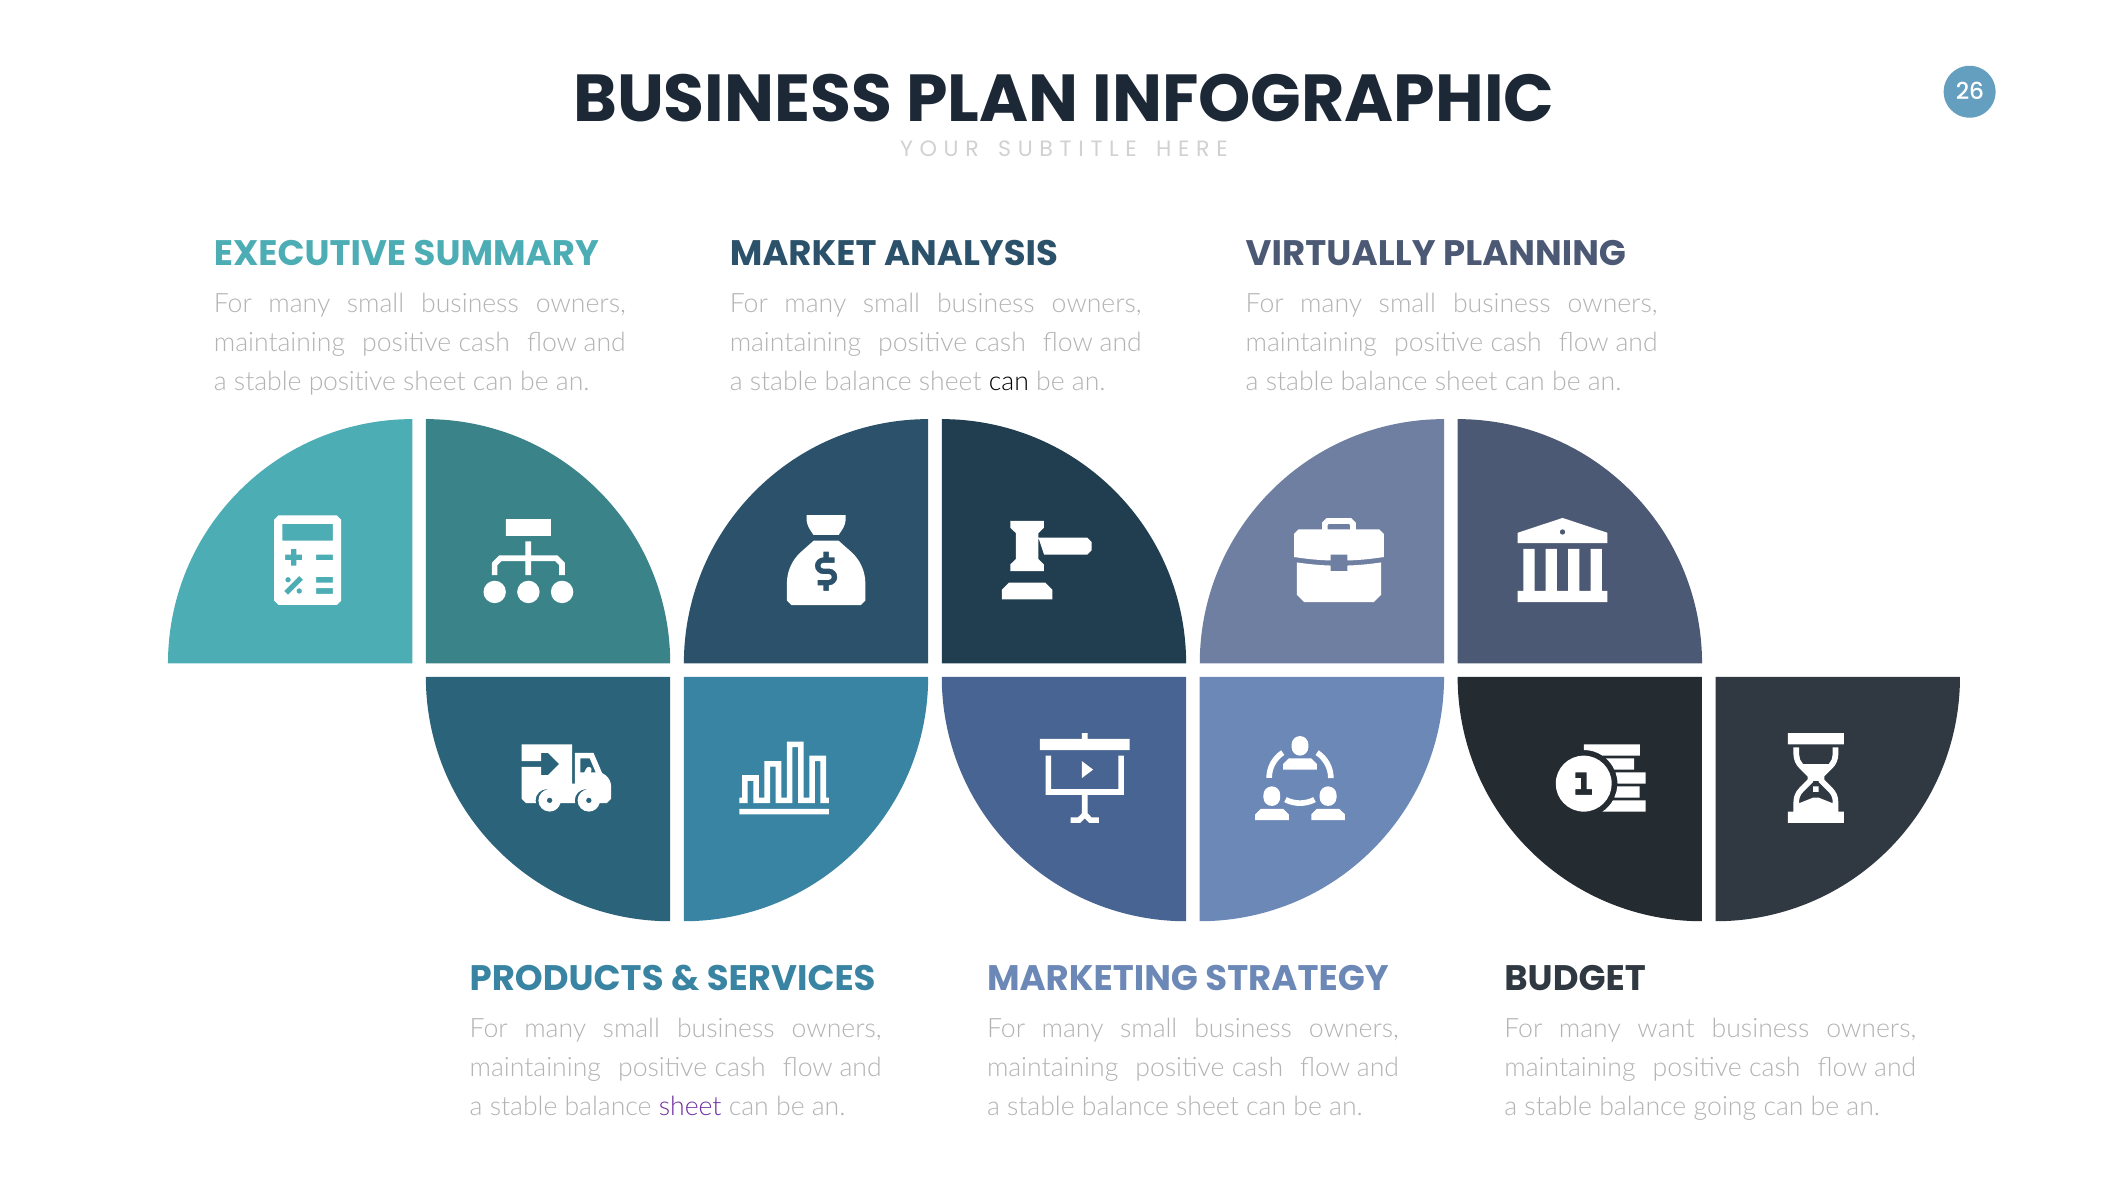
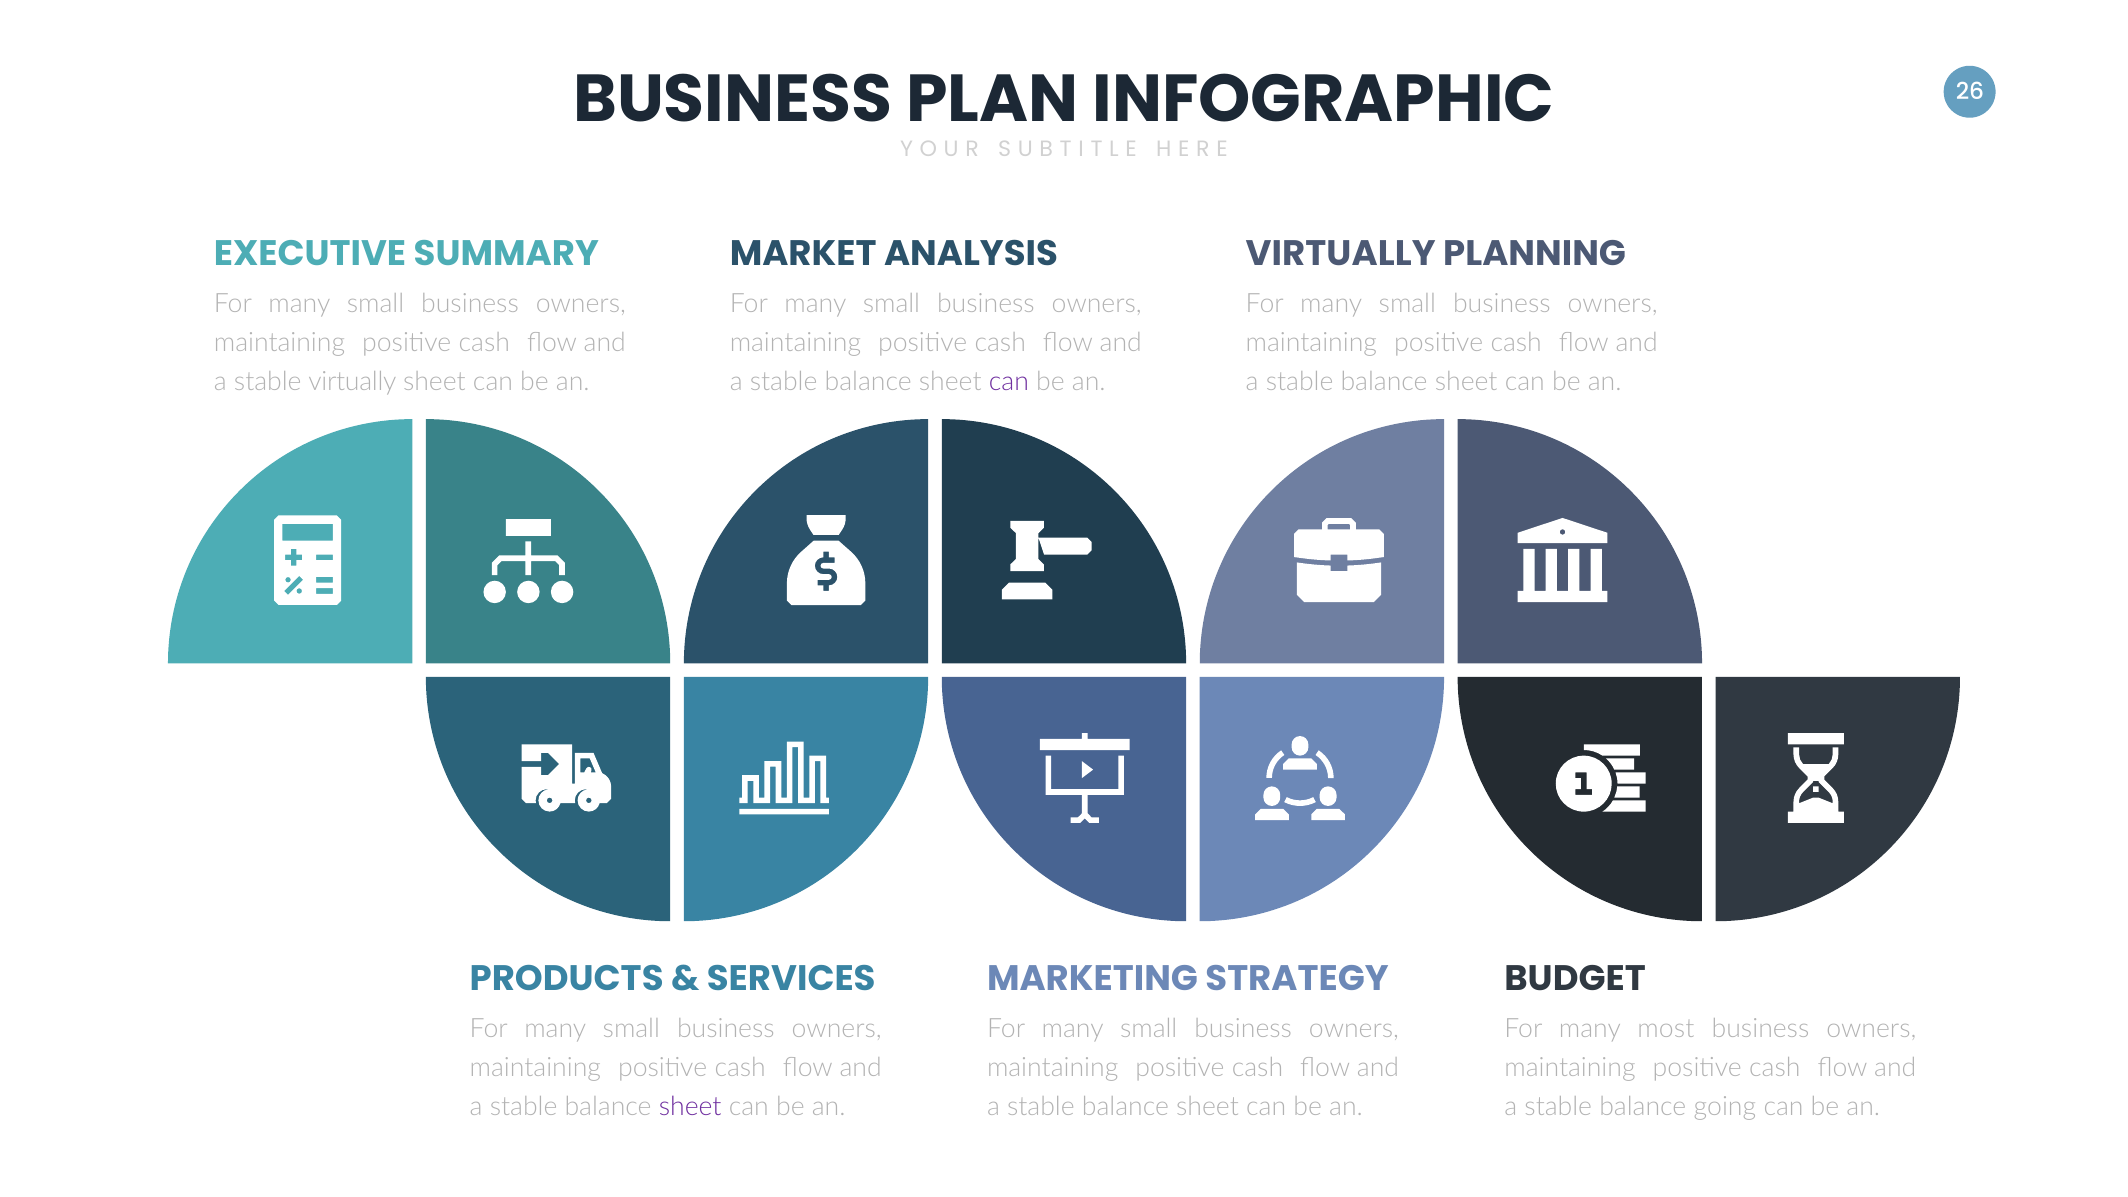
stable positive: positive -> virtually (352, 381)
can colour: black -> purple (1009, 381)
want: want -> most (1666, 1029)
